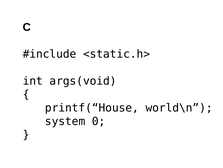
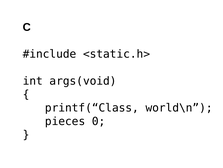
printf(“House: printf(“House -> printf(“Class (92, 107)
system: system -> pieces (65, 121)
